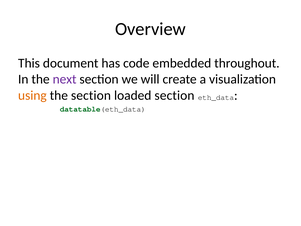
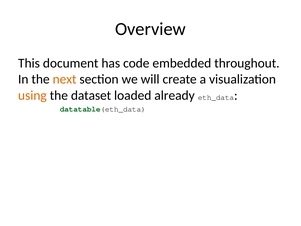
next colour: purple -> orange (65, 79)
the section: section -> dataset (91, 95)
loaded section: section -> already (175, 95)
